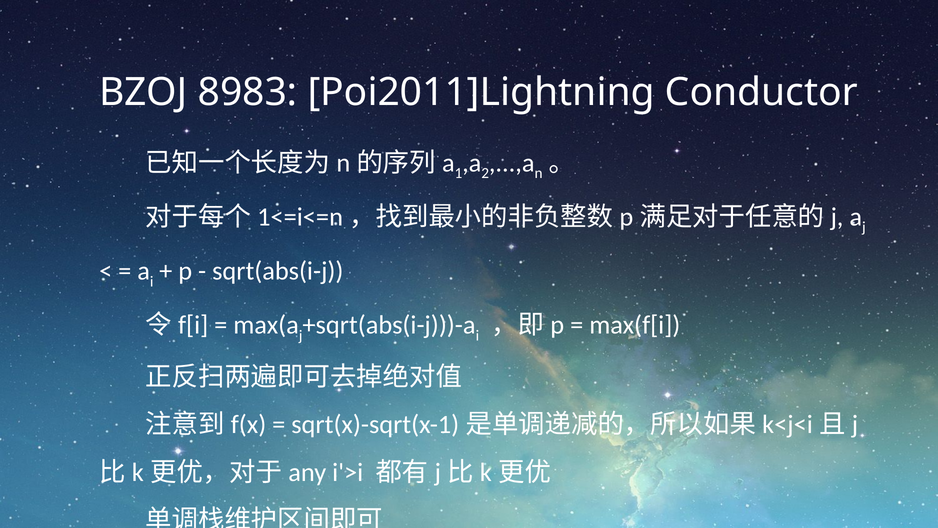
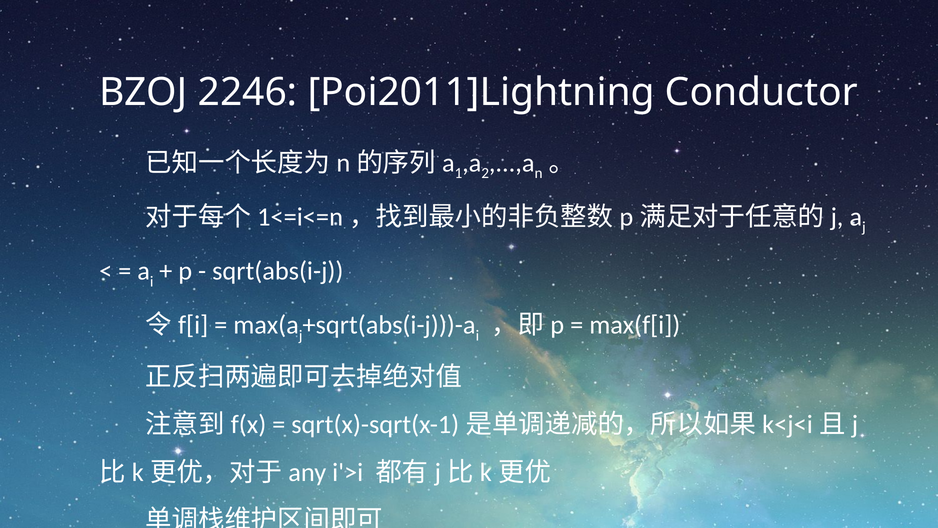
8983: 8983 -> 2246 (248, 92)
